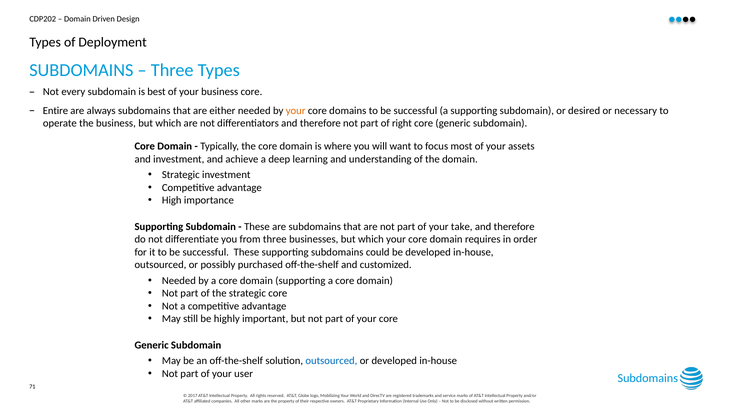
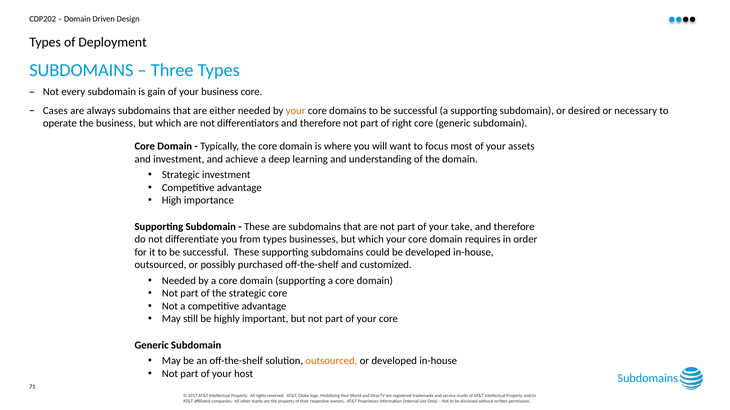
best: best -> gain (156, 92)
Entire: Entire -> Cases (55, 111)
from three: three -> types (275, 240)
outsourced colour: blue -> orange (331, 361)
user: user -> host (244, 374)
